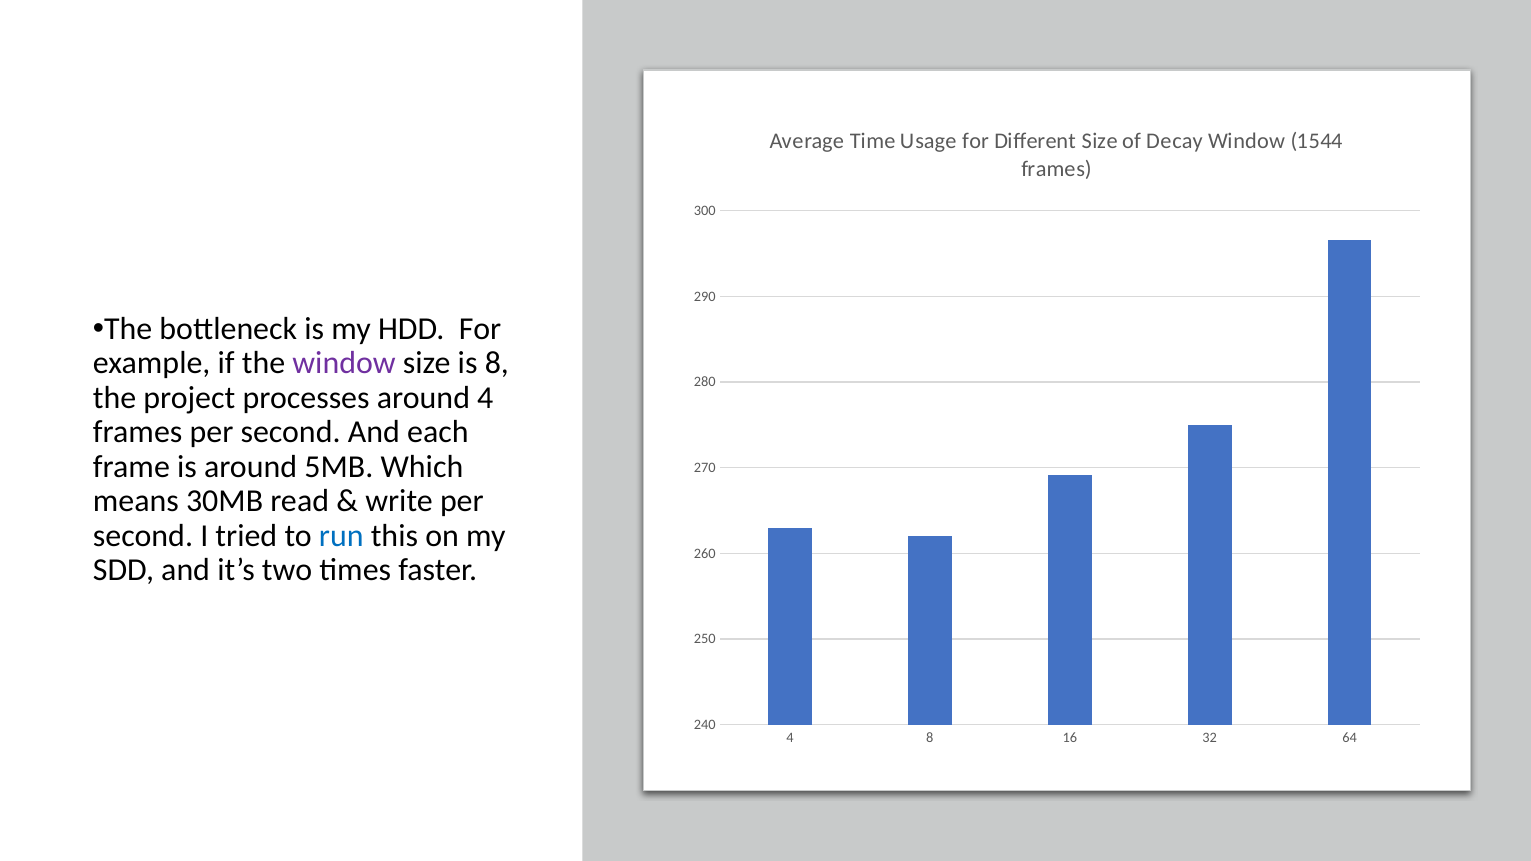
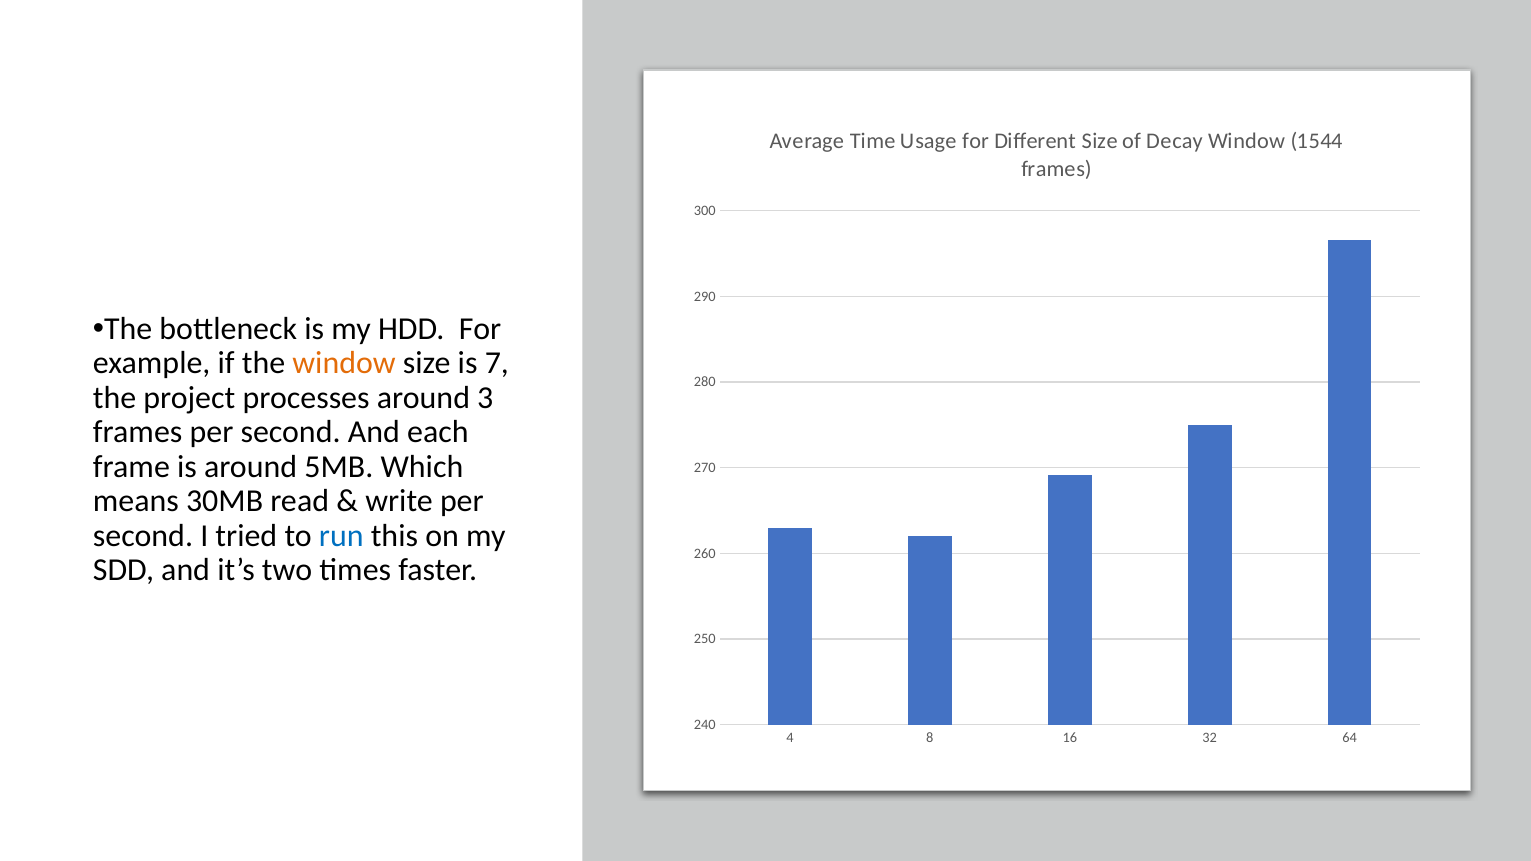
window colour: purple -> orange (344, 364)
is 8: 8 -> 7 (497, 364)
around 4: 4 -> 3 (485, 398)
